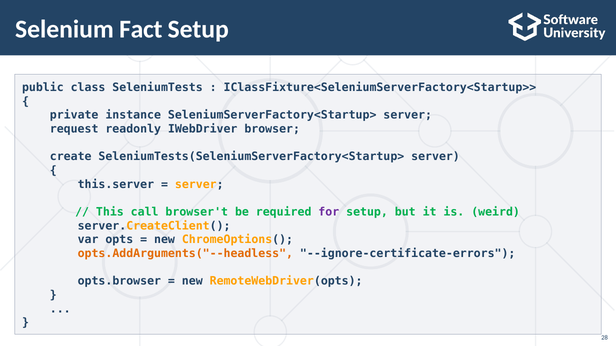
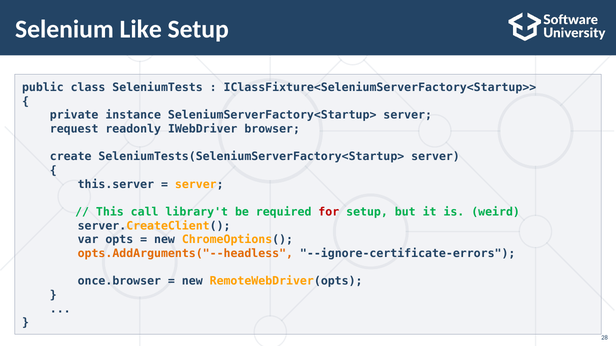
Fact: Fact -> Like (141, 29)
browser't: browser't -> library't (197, 212)
for colour: purple -> red (329, 212)
opts.browser: opts.browser -> once.browser (119, 282)
